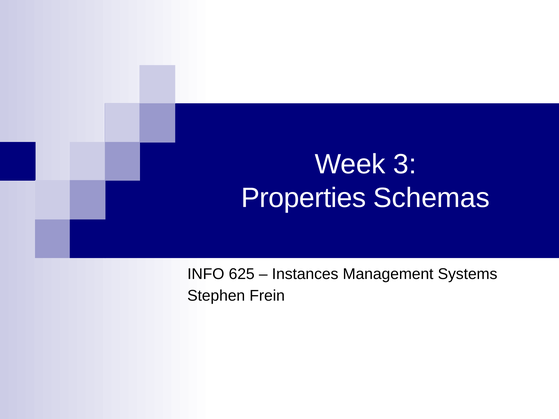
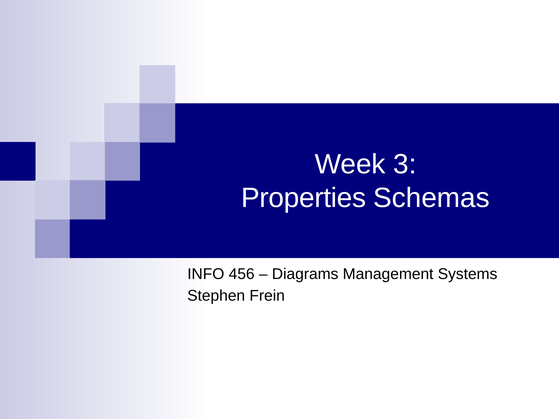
625: 625 -> 456 (242, 274)
Instances: Instances -> Diagrams (305, 274)
